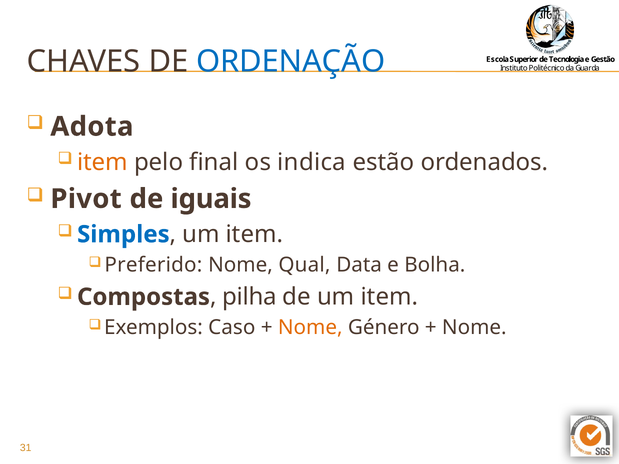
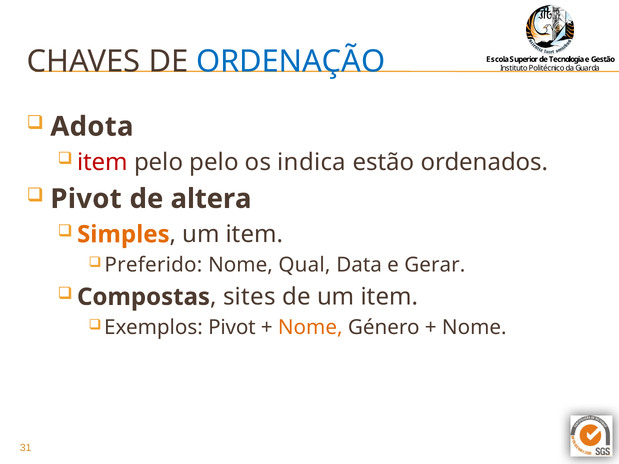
item colour: orange -> red (102, 162)
pelo final: final -> pelo (214, 162)
iguais: iguais -> altera (211, 199)
Simples colour: blue -> orange (123, 234)
Bolha: Bolha -> Gerar (435, 265)
pilha: pilha -> sites (249, 297)
Exemplos Caso: Caso -> Pivot (232, 328)
